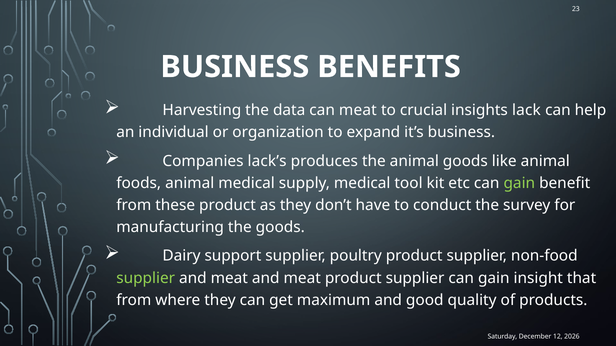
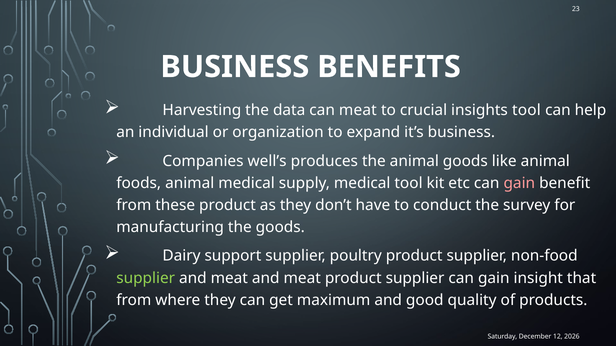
insights lack: lack -> tool (526, 110)
lack’s: lack’s -> well’s (267, 161)
gain colour: light green -> pink (519, 183)
